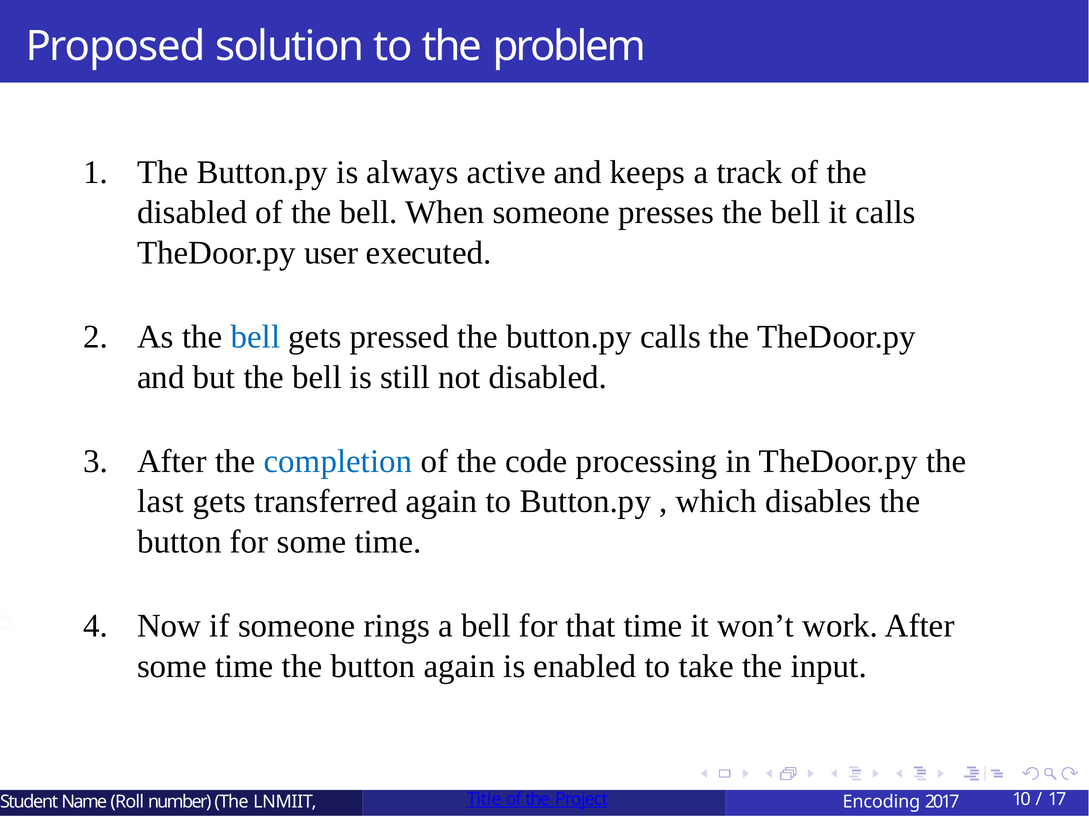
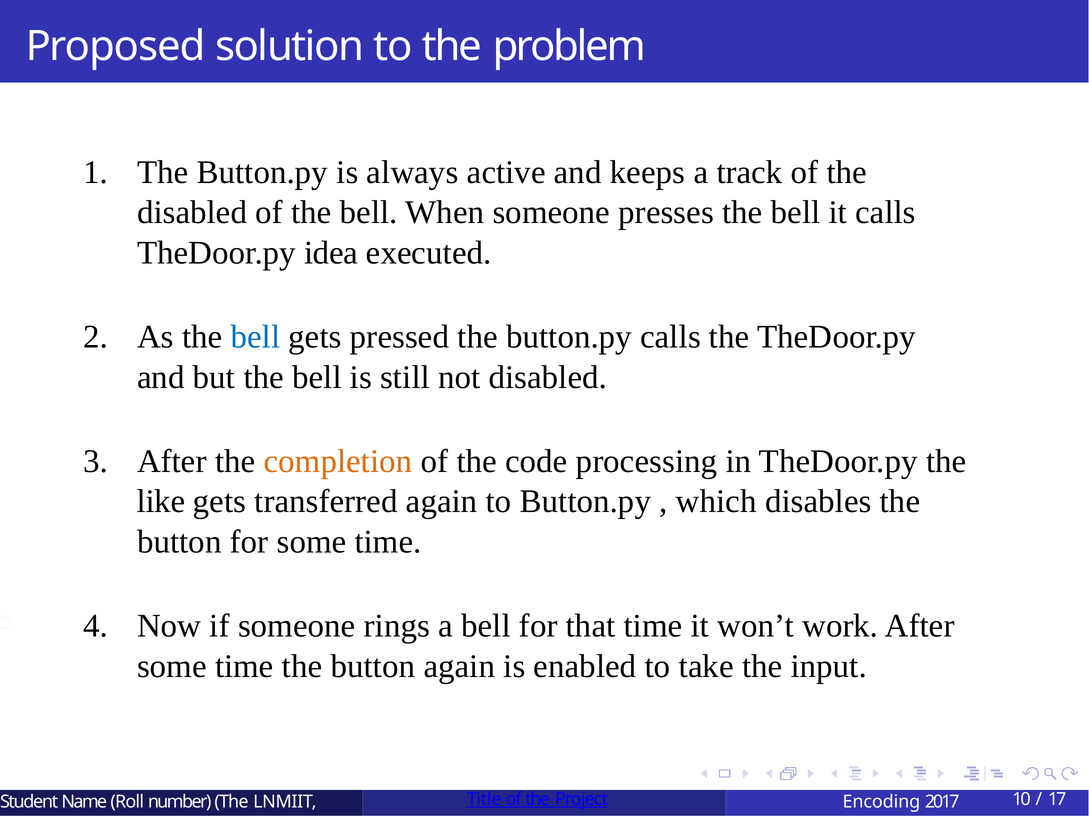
user: user -> idea (331, 253)
completion colour: blue -> orange (338, 462)
last: last -> like (161, 502)
